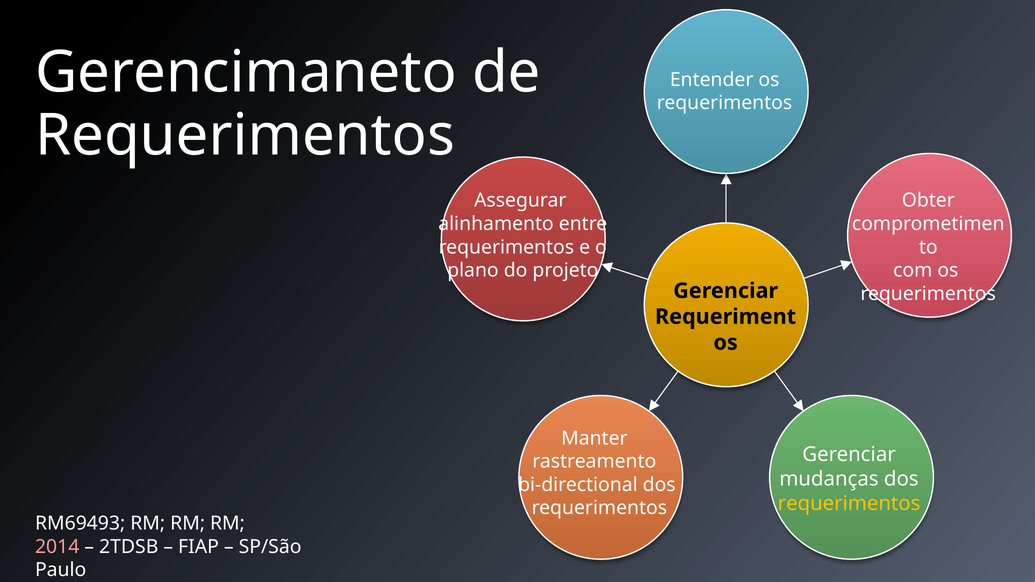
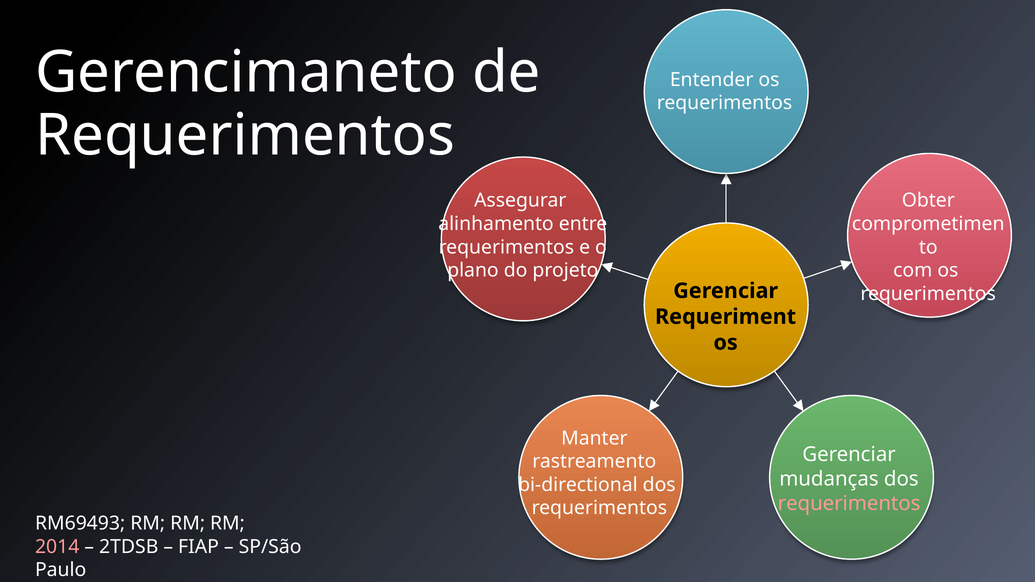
requerimentos colour: yellow -> pink (849, 504)
